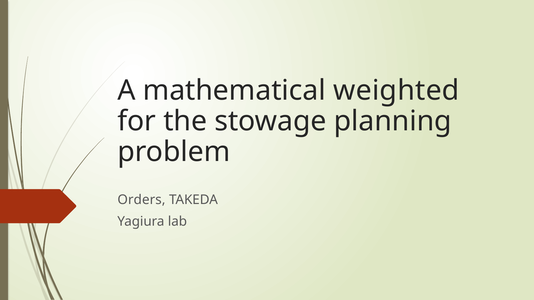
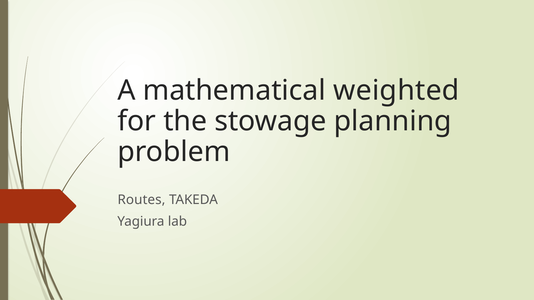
Orders: Orders -> Routes (141, 200)
